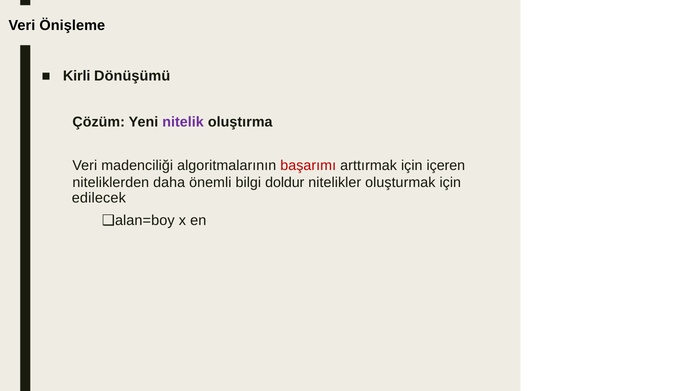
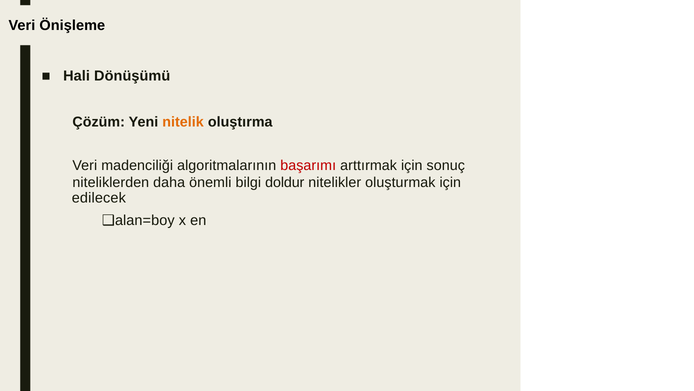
Kirli: Kirli -> Hali (77, 76)
nitelik colour: purple -> orange (183, 122)
içeren: içeren -> sonuç (446, 165)
